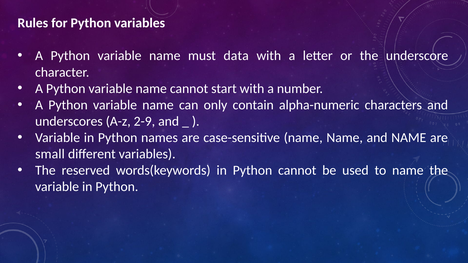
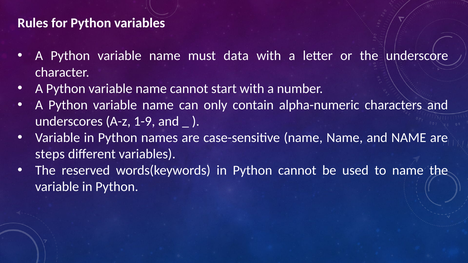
2-9: 2-9 -> 1-9 (144, 121)
small: small -> steps (50, 154)
